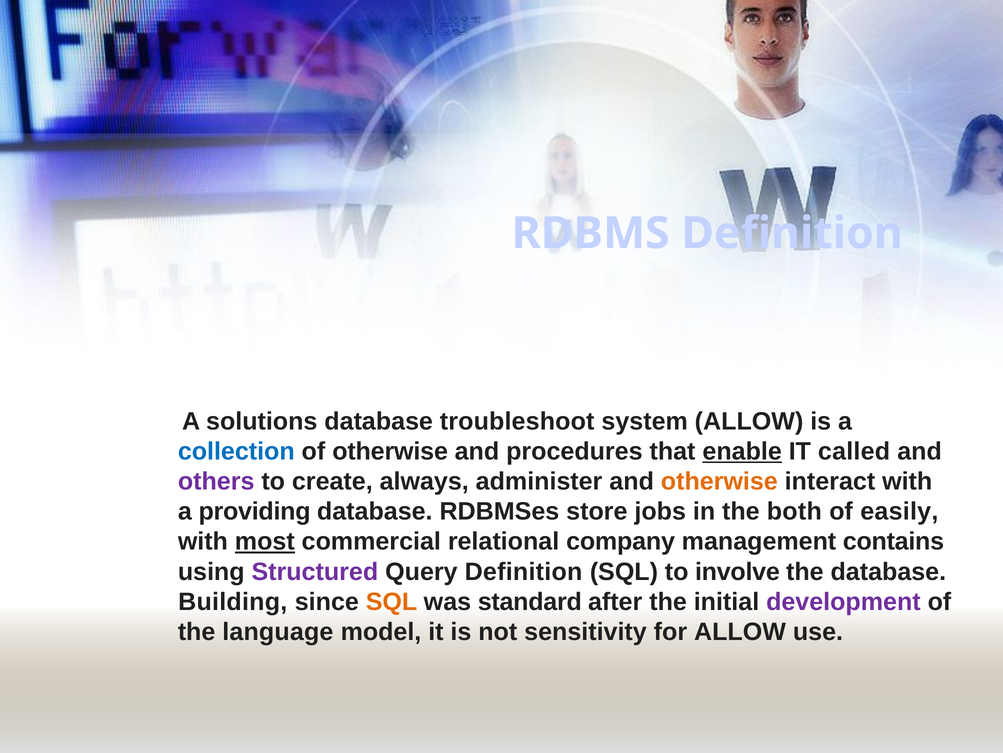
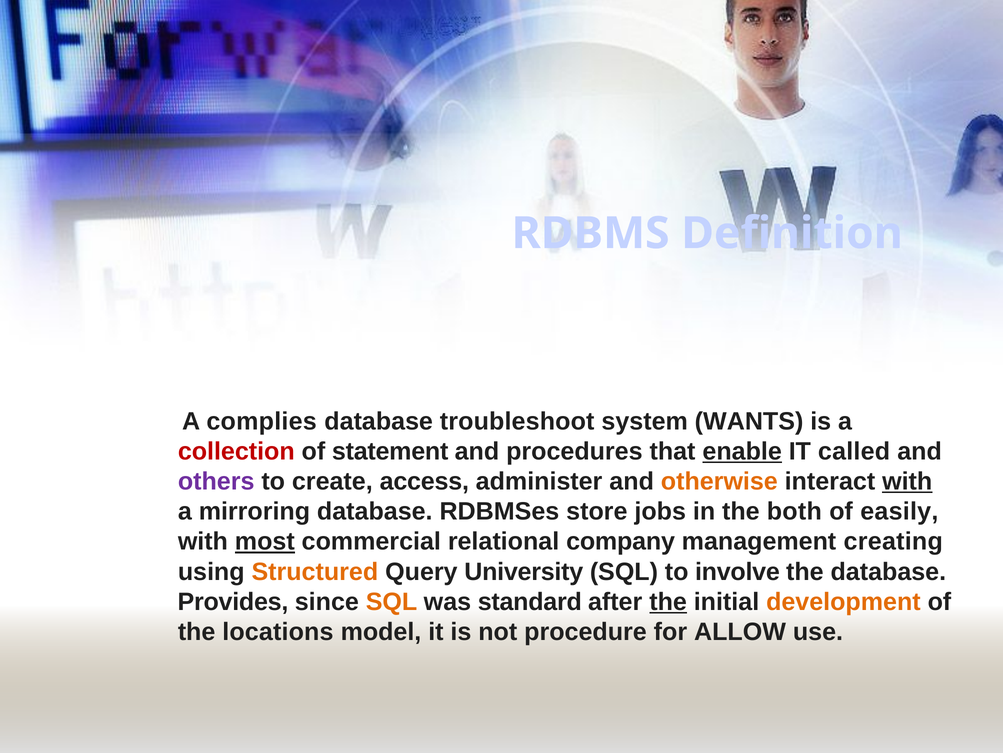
solutions: solutions -> complies (262, 421)
system ALLOW: ALLOW -> WANTS (749, 421)
collection colour: blue -> red (236, 451)
of otherwise: otherwise -> statement (390, 451)
always: always -> access (424, 481)
with underline: none -> present (907, 481)
providing: providing -> mirroring (254, 511)
contains: contains -> creating (893, 541)
Structured colour: purple -> orange (315, 571)
Query Definition: Definition -> University (524, 571)
Building: Building -> Provides (233, 601)
the underline: none -> present (668, 601)
development colour: purple -> orange (843, 601)
language: language -> locations (278, 631)
sensitivity: sensitivity -> procedure (585, 631)
